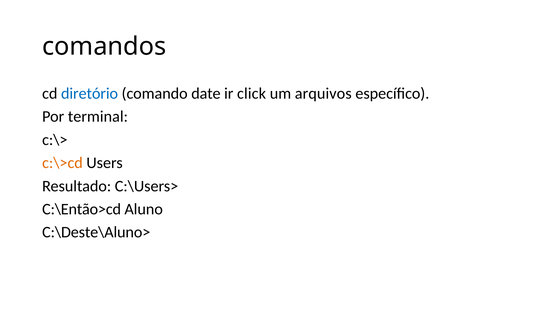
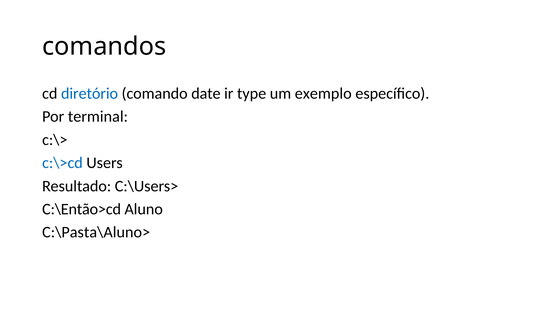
click: click -> type (252, 93)
arquivos: arquivos -> exemplo (323, 93)
c:\>cd colour: orange -> blue (62, 163)
C:\Deste\Aluno>: C:\Deste\Aluno> -> C:\Pasta\Aluno> (96, 232)
